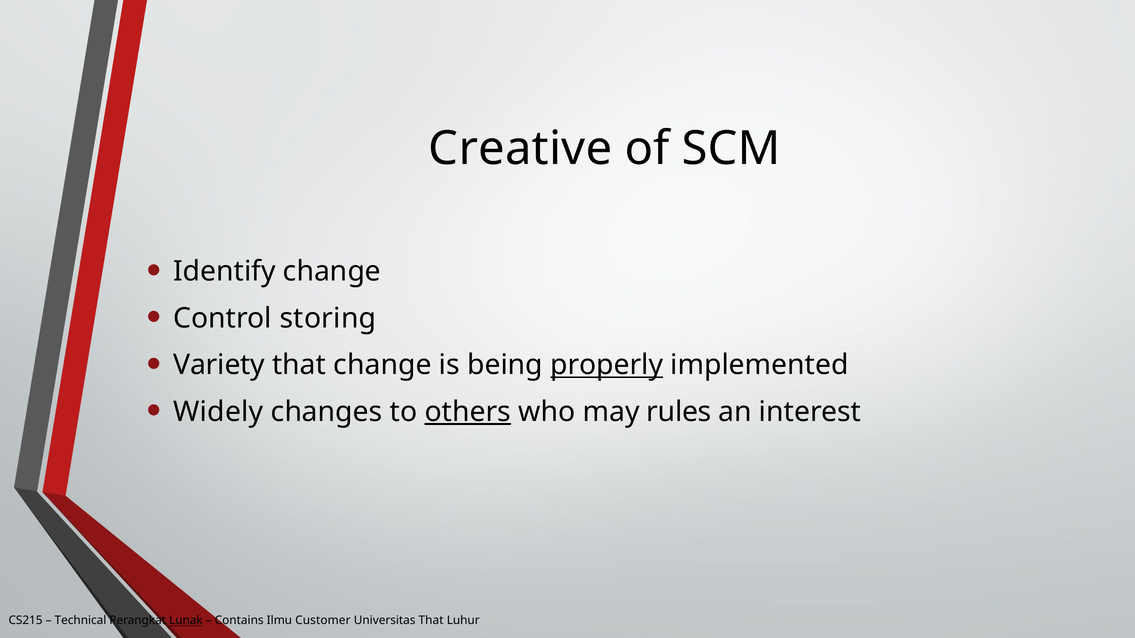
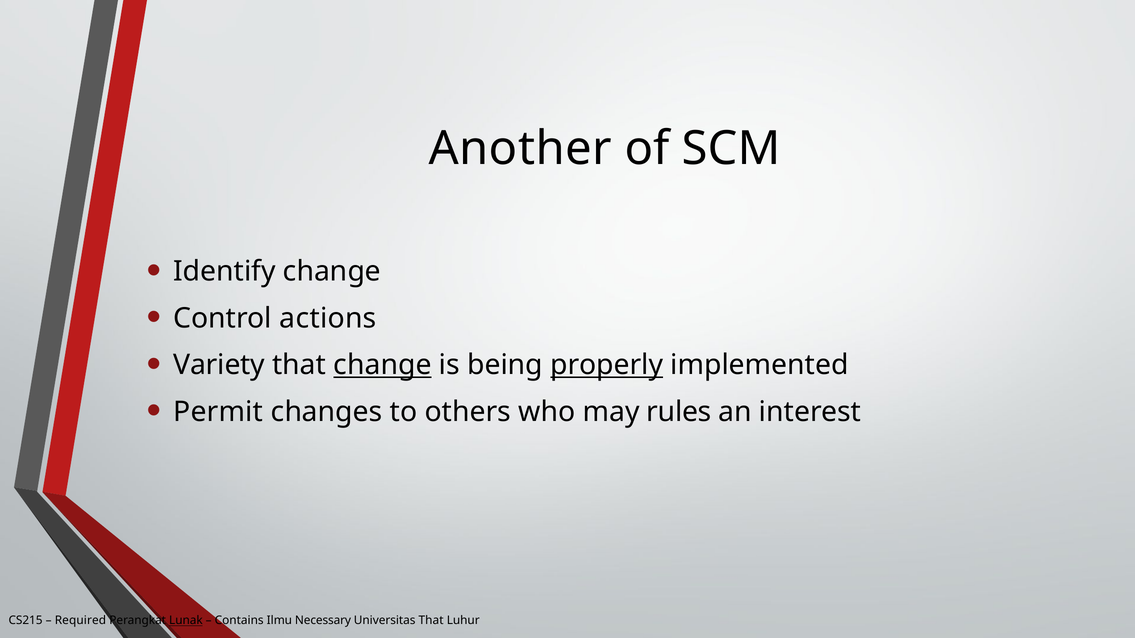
Creative: Creative -> Another (520, 149)
storing: storing -> actions (328, 318)
change underline: none -> present (382, 365)
Widely: Widely -> Permit (218, 412)
others underline: present -> none (468, 412)
Technical: Technical -> Required (80, 621)
Customer: Customer -> Necessary (323, 621)
